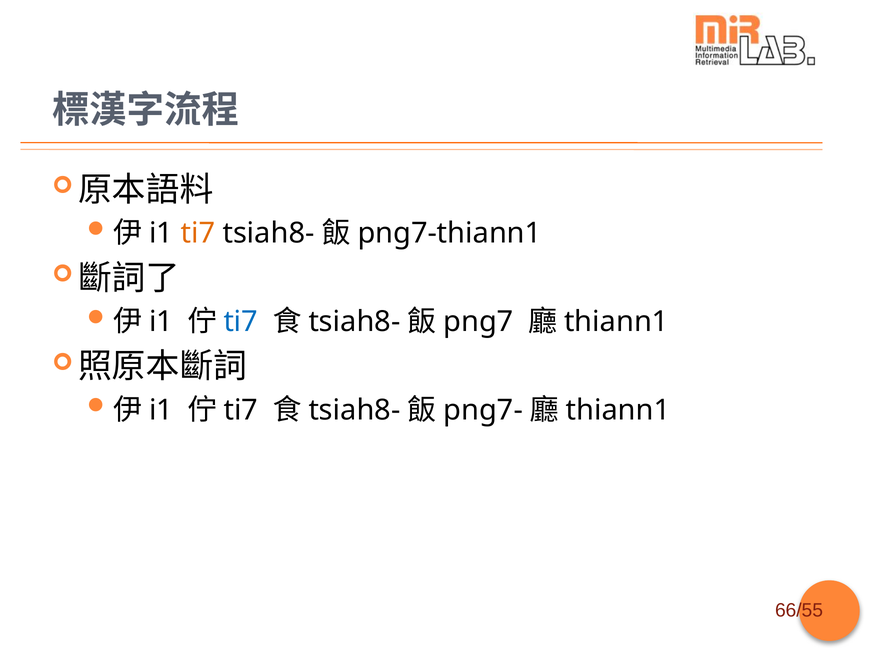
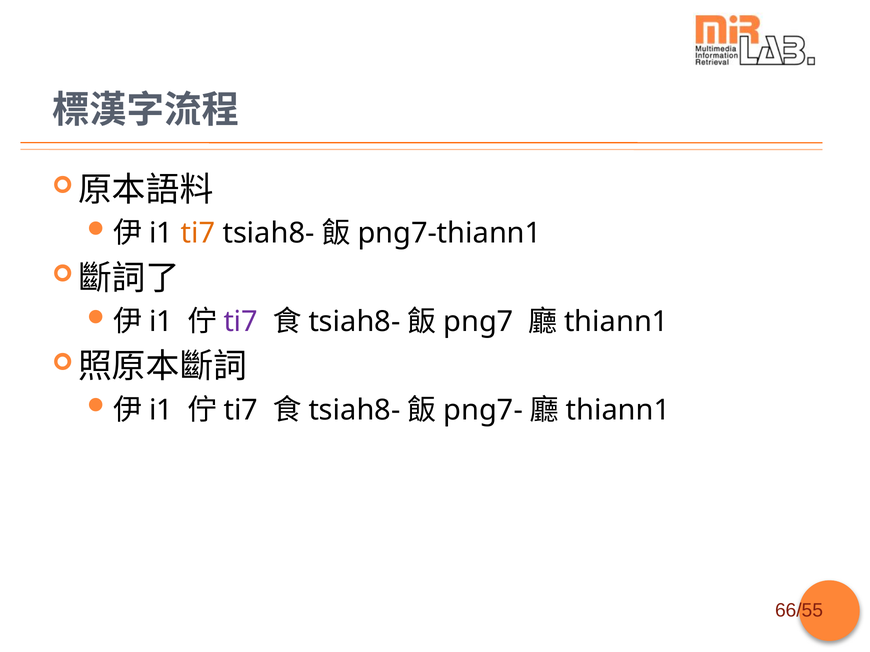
ti7 colour: blue -> purple (241, 322)
